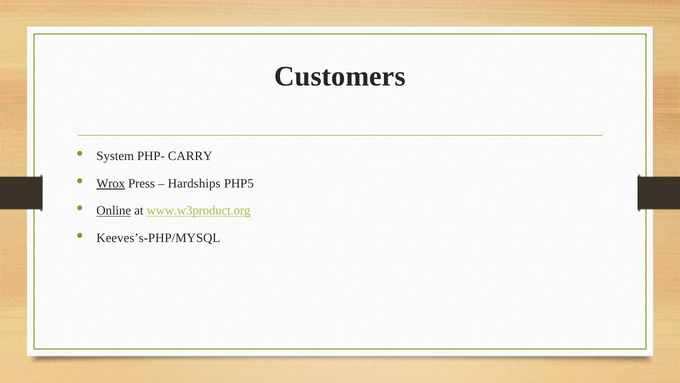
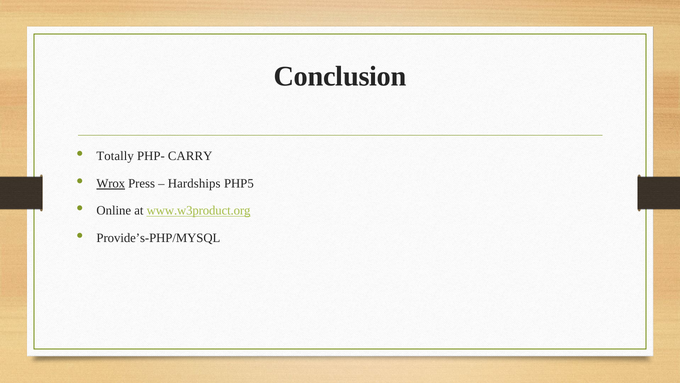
Customers: Customers -> Conclusion (340, 76)
System: System -> Totally (115, 156)
Online underline: present -> none (114, 210)
Keeves’s-PHP/MYSQL: Keeves’s-PHP/MYSQL -> Provide’s-PHP/MYSQL (158, 238)
